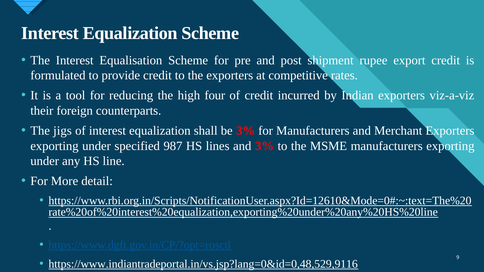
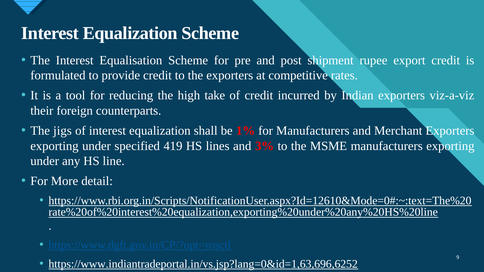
four: four -> take (215, 96)
be 3%: 3% -> 1% (246, 131)
987: 987 -> 419 (173, 146)
https://www.indiantradeportal.in/vs.jsp?lang=0&id=0,48,529,9116: https://www.indiantradeportal.in/vs.jsp?lang=0&id=0,48,529,9116 -> https://www.indiantradeportal.in/vs.jsp?lang=0&id=1,63,696,6252 (203, 264)
